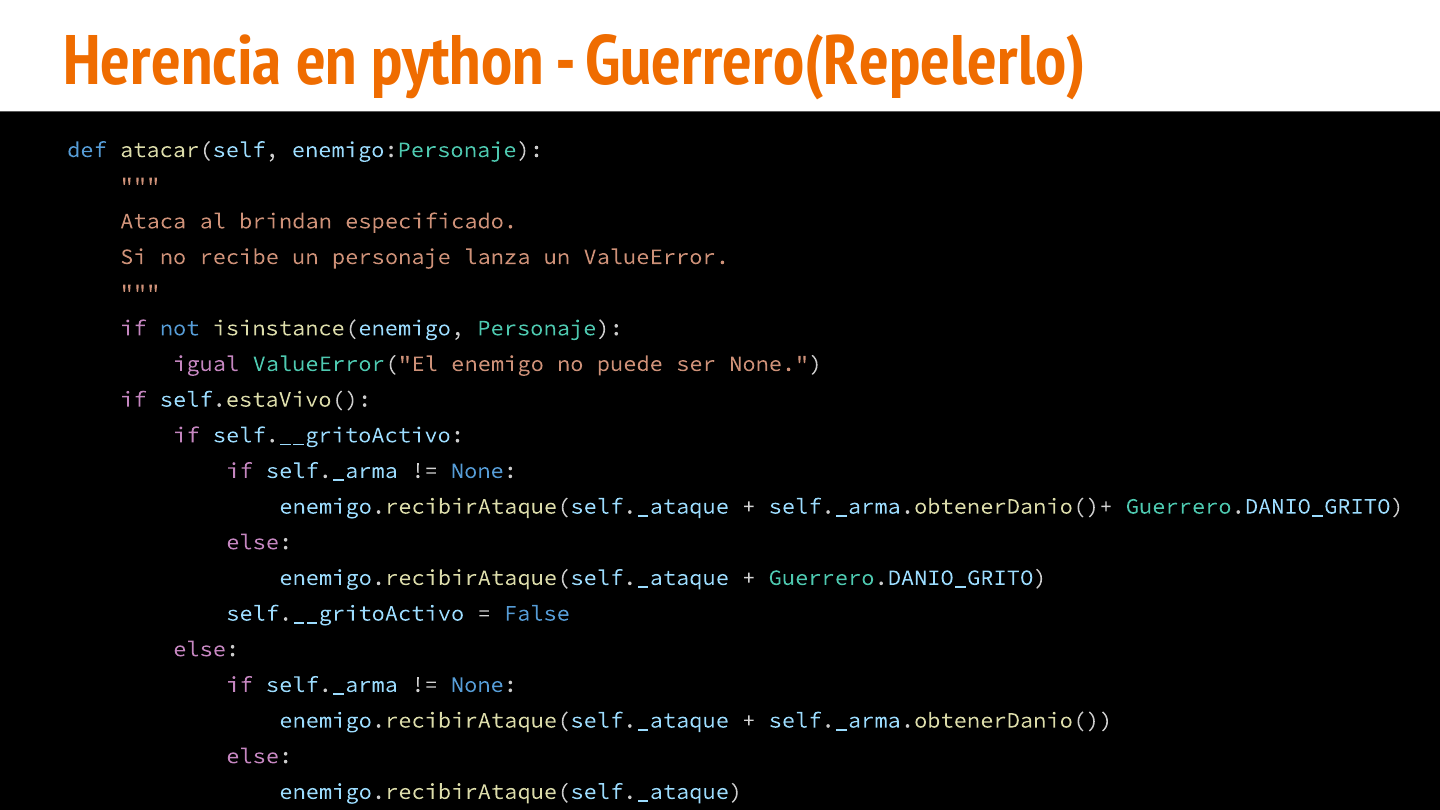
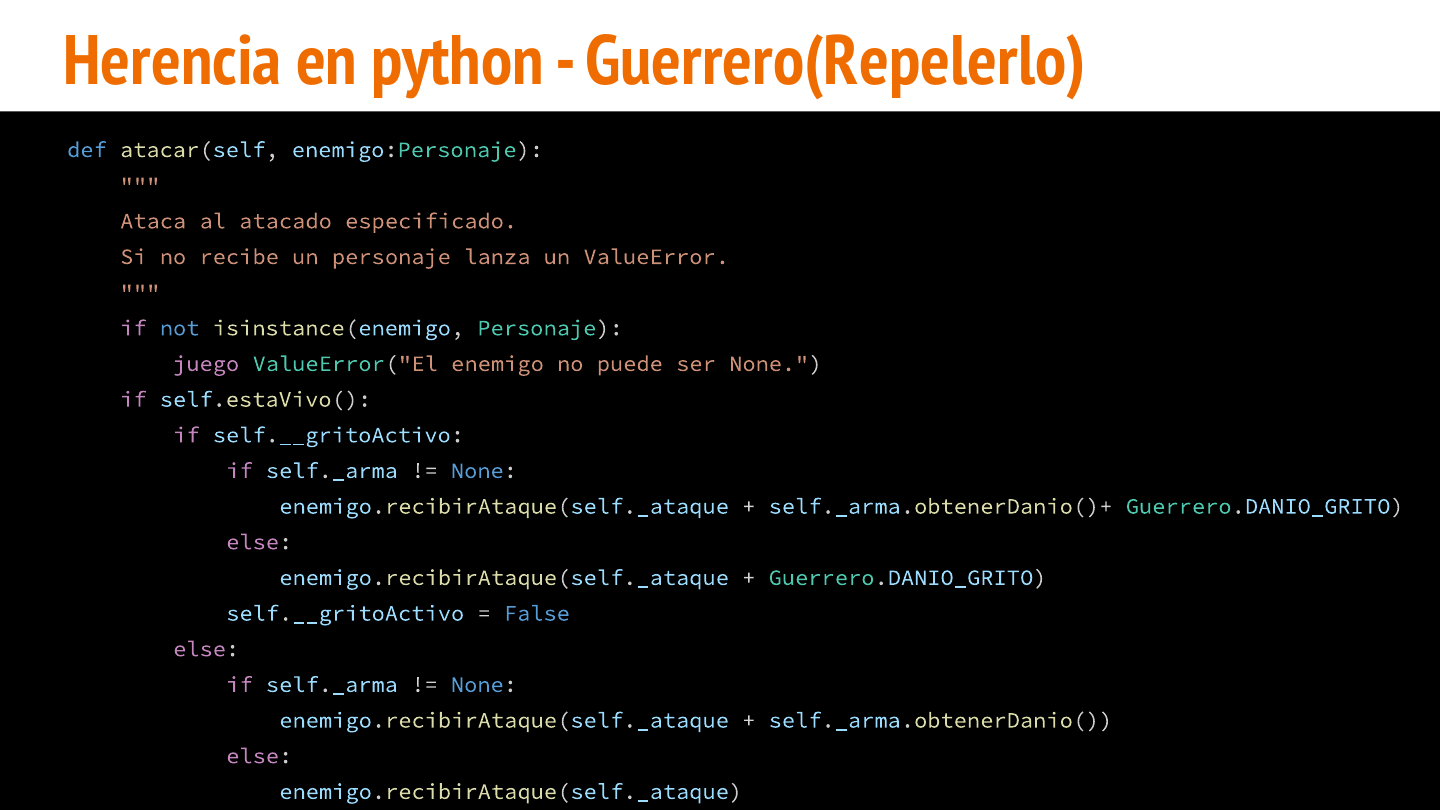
brindan: brindan -> atacado (286, 221)
igual: igual -> juego (206, 364)
